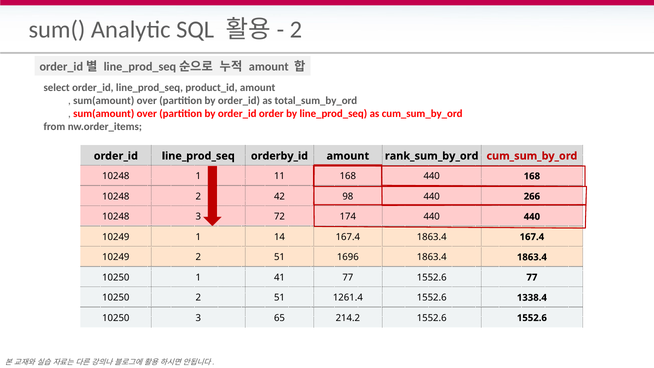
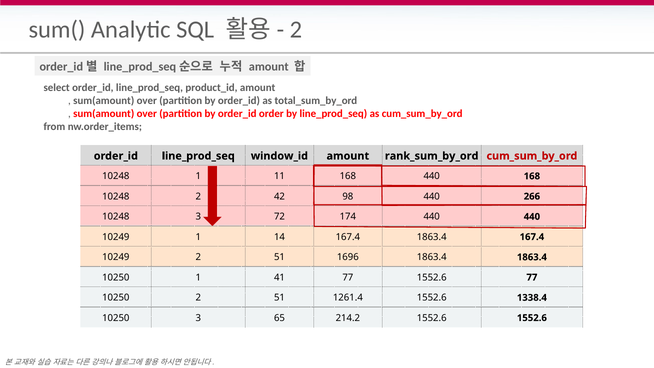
orderby_id: orderby_id -> window_id (279, 156)
